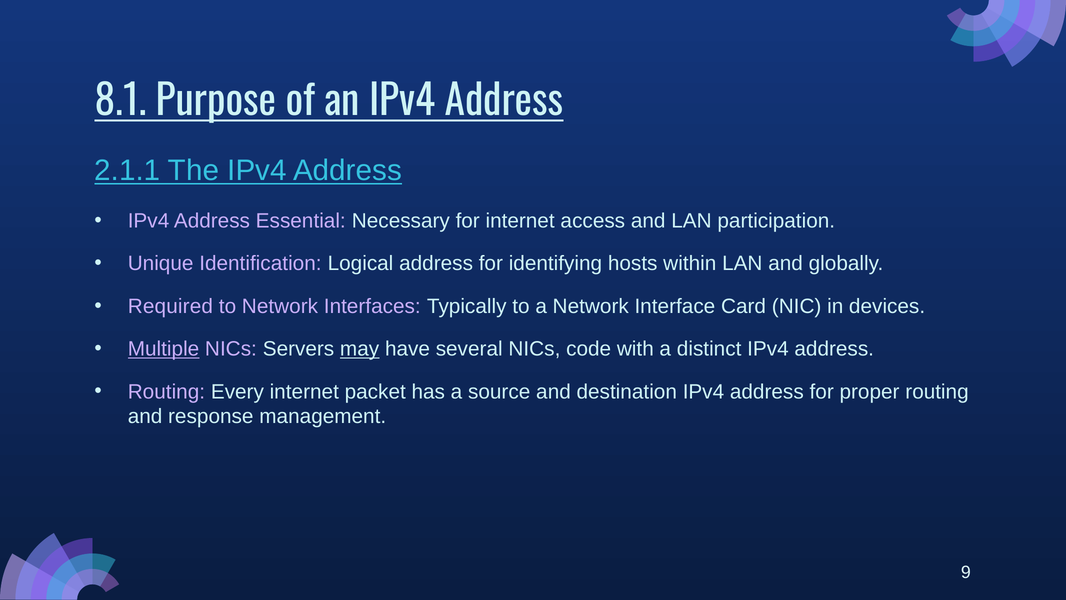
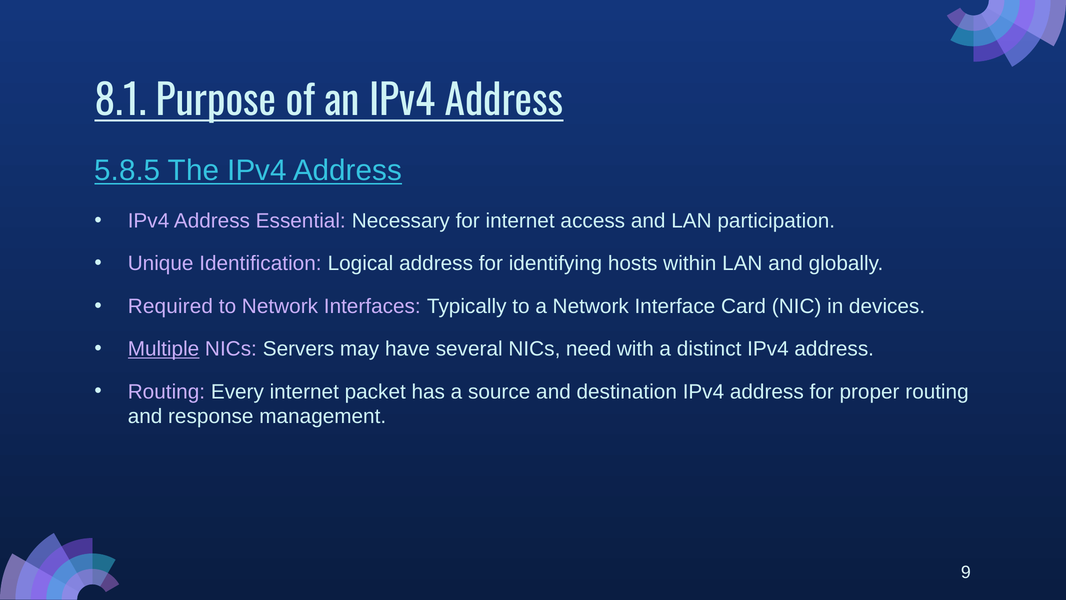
2.1.1: 2.1.1 -> 5.8.5 (127, 170)
may underline: present -> none (360, 349)
code: code -> need (589, 349)
